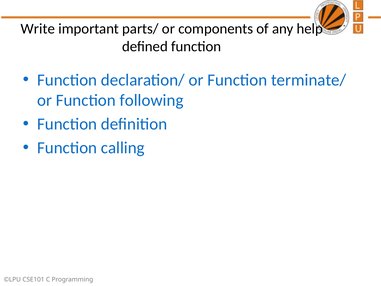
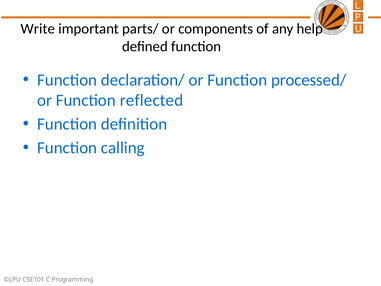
terminate/: terminate/ -> processed/ (309, 80)
following: following -> reflected (152, 100)
